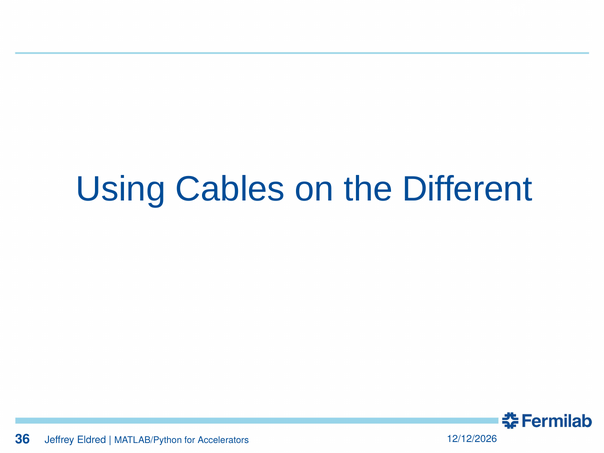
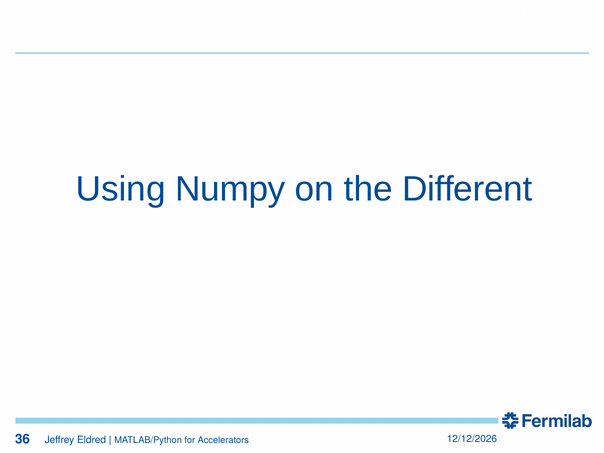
Cables: Cables -> Numpy (230, 189)
